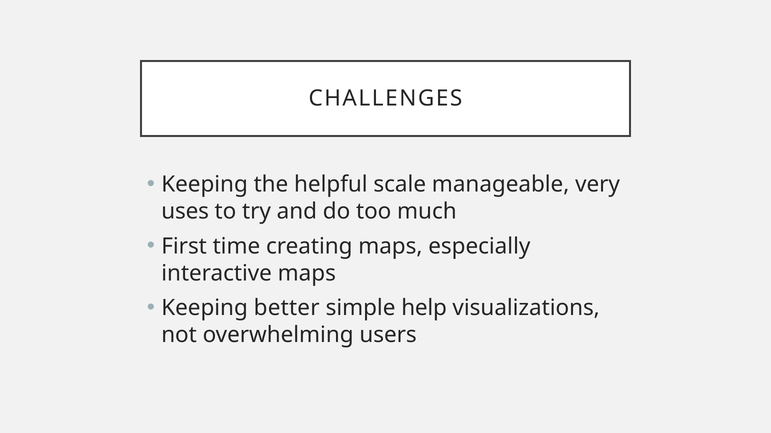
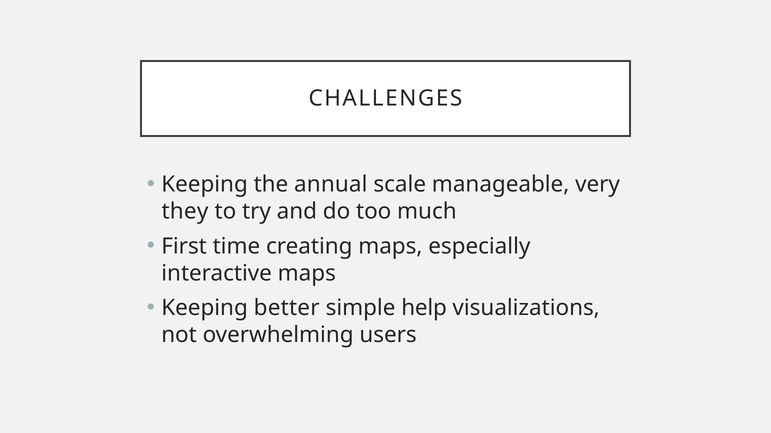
helpful: helpful -> annual (331, 185)
uses: uses -> they (185, 212)
